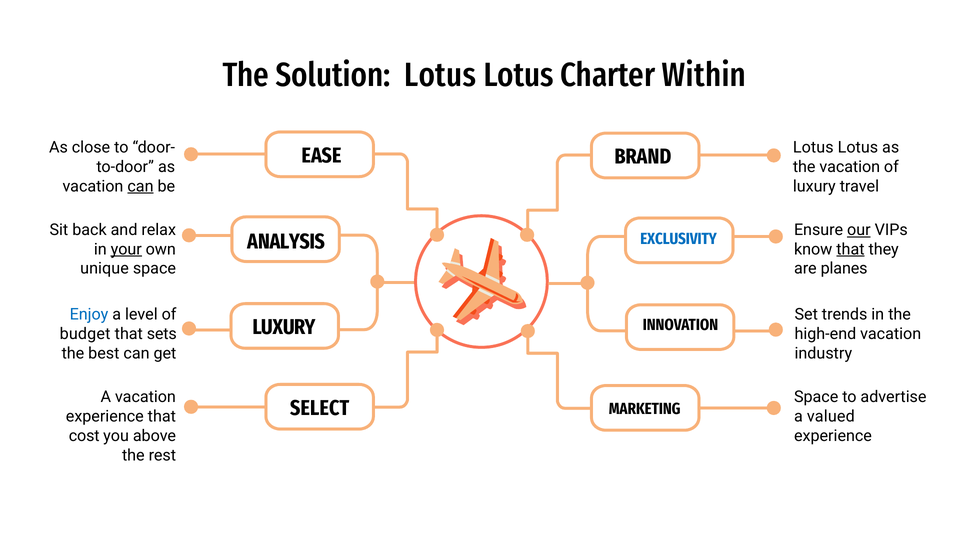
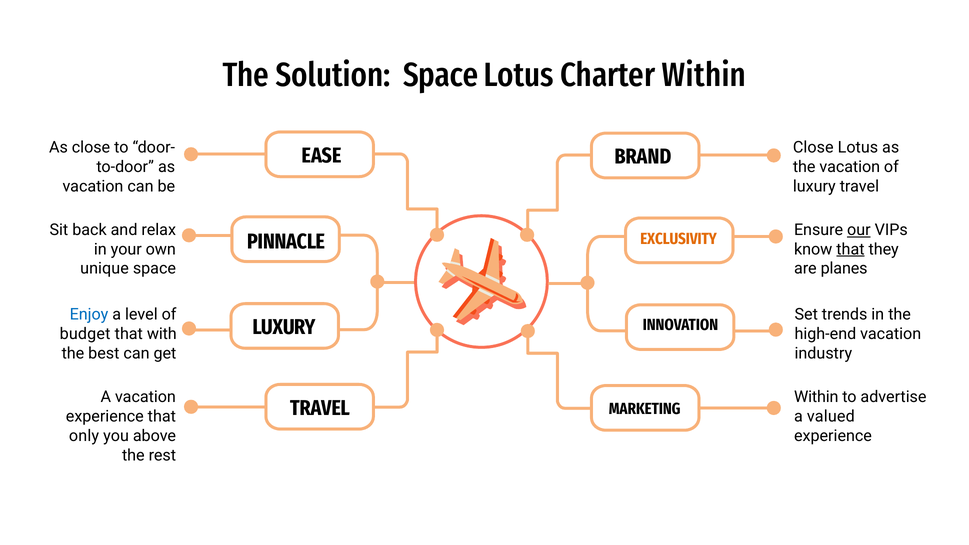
Solution Lotus: Lotus -> Space (441, 75)
Lotus: Lotus -> Close (813, 148)
can underline: present -> none (140, 186)
EXCLUSIVITY colour: blue -> orange (679, 239)
ANALYSIS: ANALYSIS -> PINNACLE (286, 242)
your underline: present -> none (126, 249)
sets: sets -> with (162, 334)
Space: Space -> Within (816, 397)
SELECT: SELECT -> TRAVEL (320, 408)
cost: cost -> only (84, 436)
